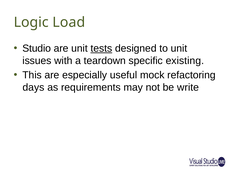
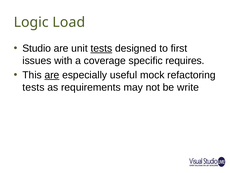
to unit: unit -> first (179, 48)
teardown: teardown -> coverage (105, 61)
existing: existing -> requires (185, 61)
are underline: none -> present (52, 75)
days: days -> tests (33, 87)
